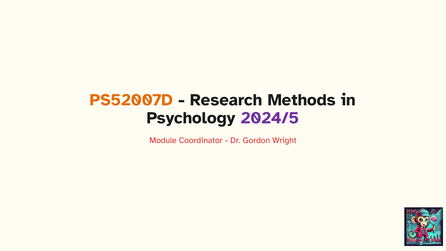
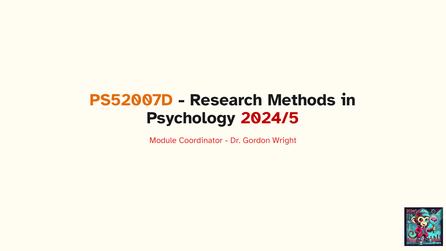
2024/5 colour: purple -> red (270, 118)
